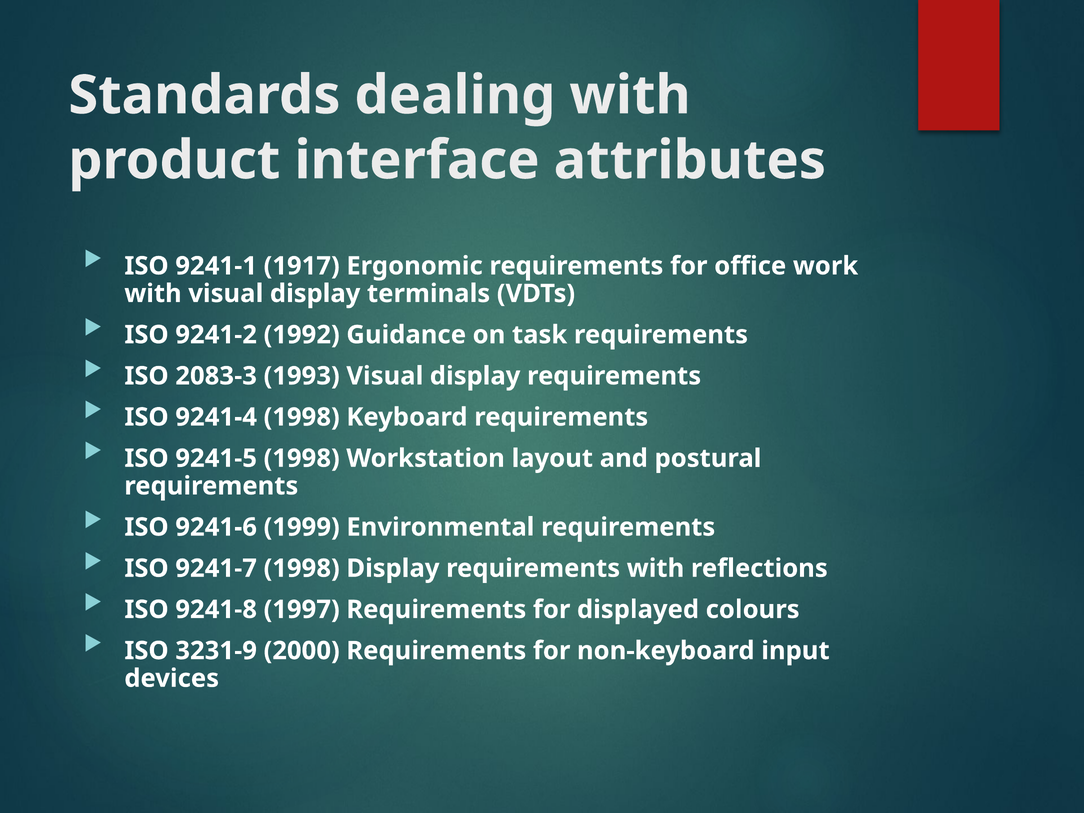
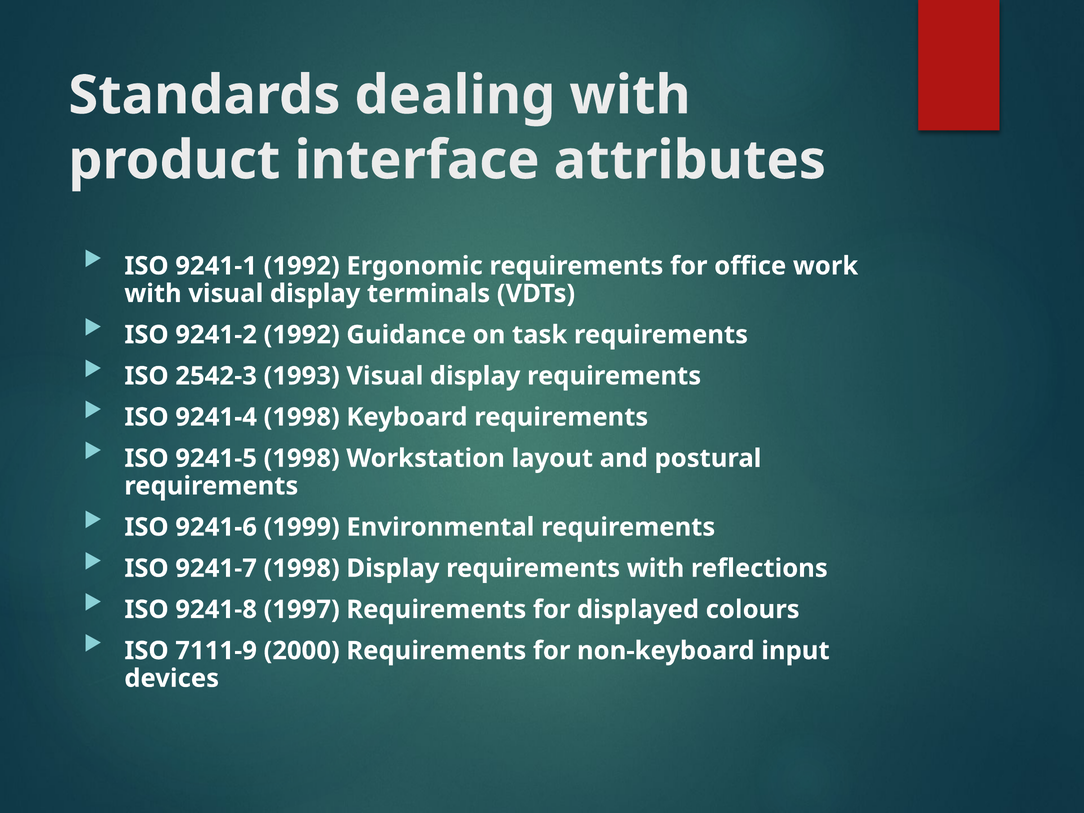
9241-1 1917: 1917 -> 1992 (302, 266)
2083-3: 2083-3 -> 2542-3 (216, 376)
3231-9: 3231-9 -> 7111-9 (216, 651)
